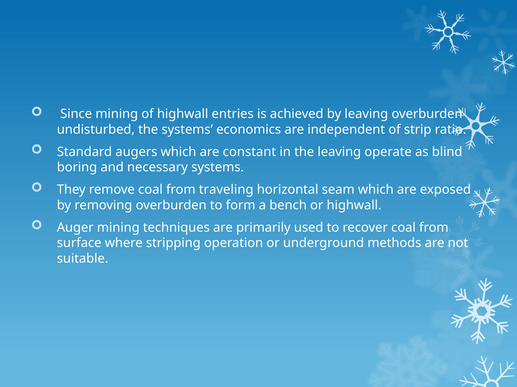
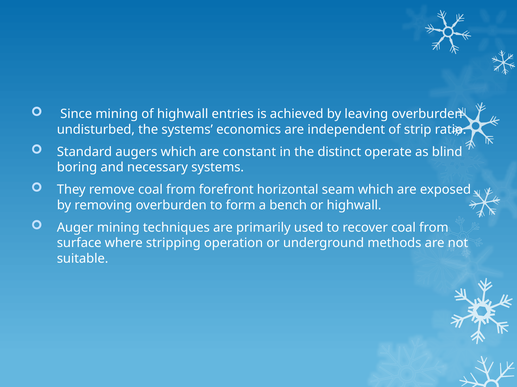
the leaving: leaving -> distinct (339, 152)
traveling: traveling -> forefront (226, 190)
